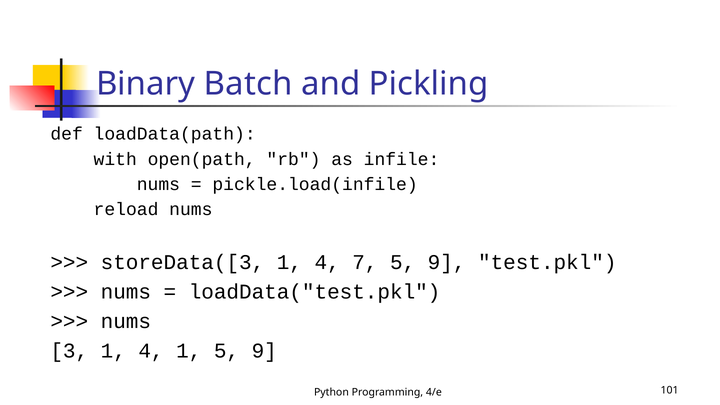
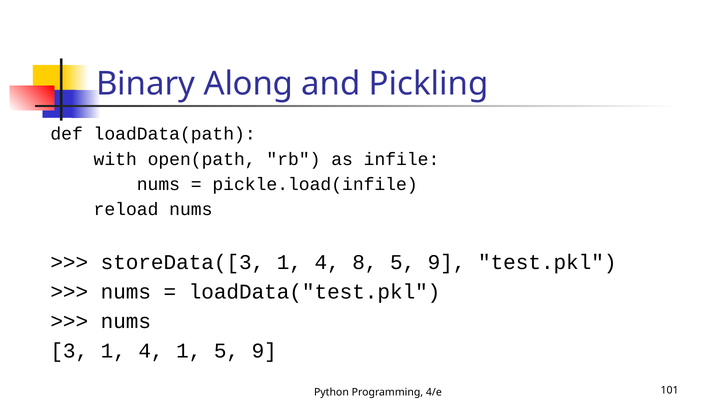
Batch: Batch -> Along (248, 84)
7: 7 -> 8 (365, 263)
